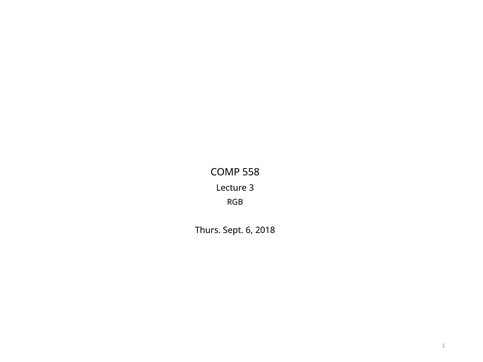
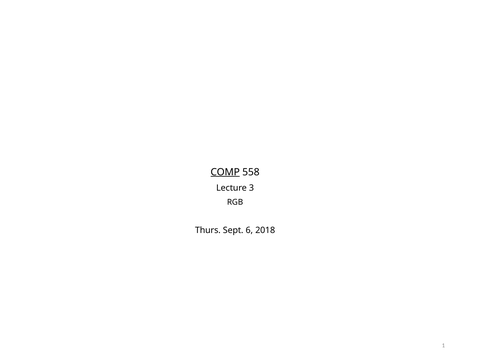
COMP underline: none -> present (225, 172)
